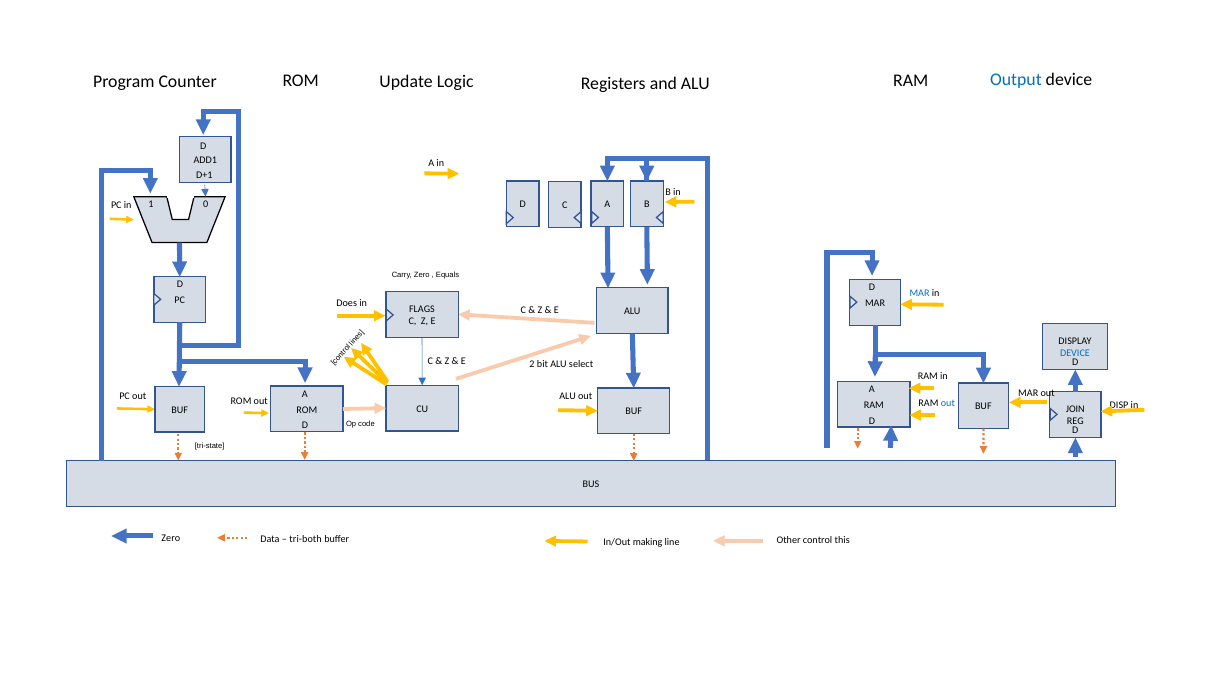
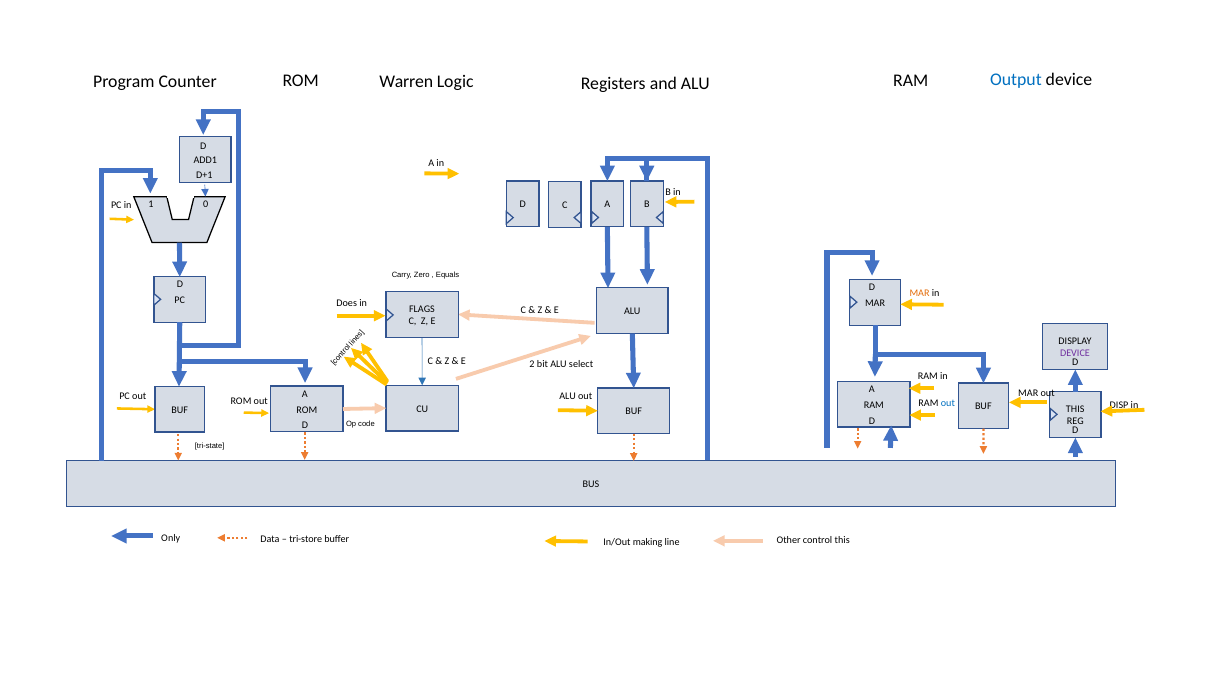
Update: Update -> Warren (406, 81)
MAR colour: blue -> orange (920, 293)
DEVICE colour: blue -> purple (1075, 353)
JOIN: JOIN -> THIS (1075, 409)
Zero: Zero -> Only (171, 537)
tri-both: tri-both -> tri-store (306, 539)
